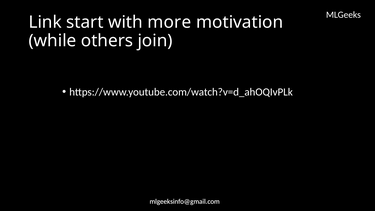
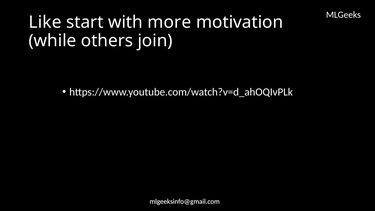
Link: Link -> Like (45, 22)
